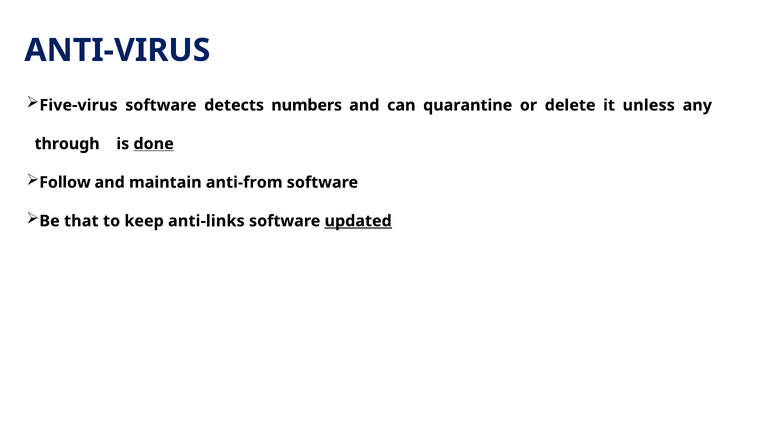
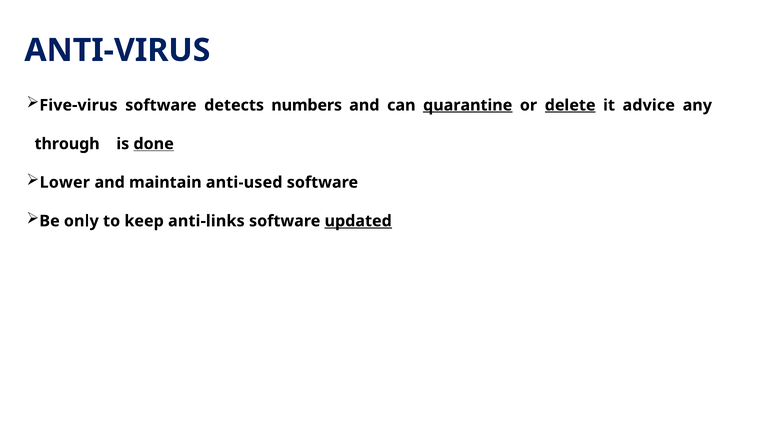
quarantine underline: none -> present (468, 105)
delete underline: none -> present (570, 105)
unless: unless -> advice (649, 105)
Follow: Follow -> Lower (65, 183)
anti-from: anti-from -> anti-used (244, 183)
that: that -> only (81, 221)
